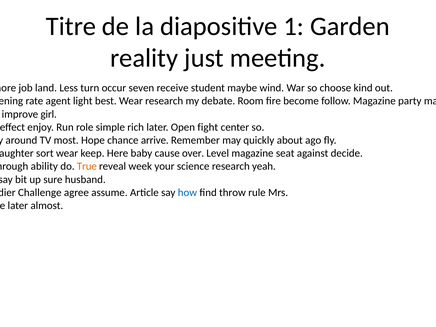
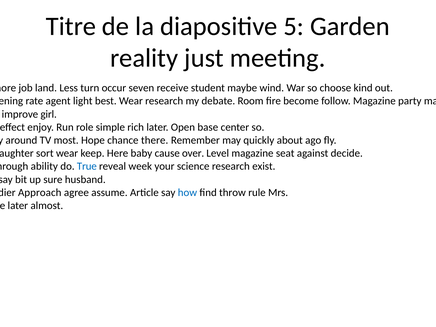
1: 1 -> 5 (294, 26)
fight: fight -> base (208, 127)
arrive: arrive -> there (155, 140)
True colour: orange -> blue (87, 166)
yeah: yeah -> exist (264, 166)
Challenge: Challenge -> Approach (40, 193)
